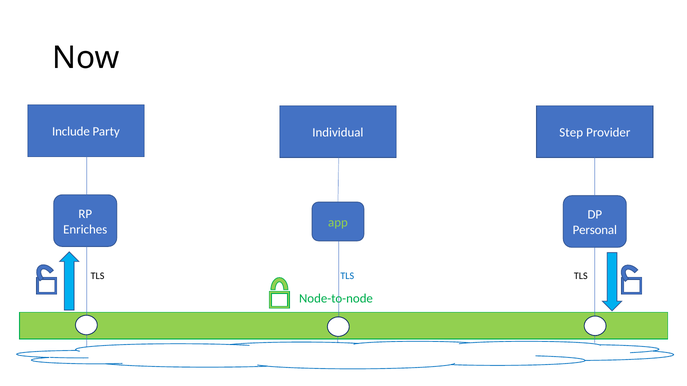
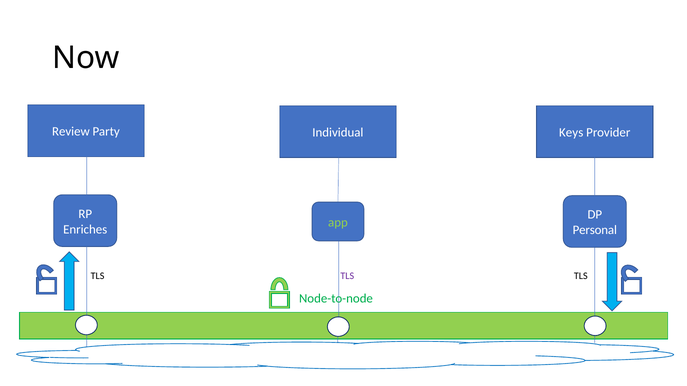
Include: Include -> Review (71, 132)
Step: Step -> Keys (571, 133)
TLS colour: blue -> purple (347, 276)
